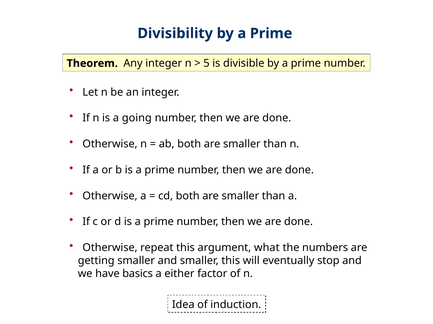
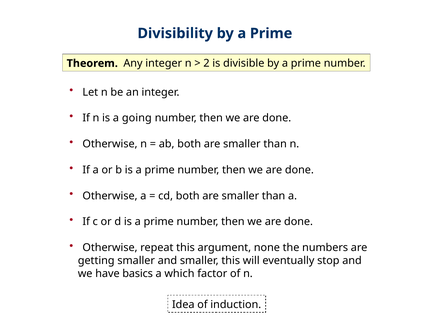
5: 5 -> 2 (206, 63)
what: what -> none (267, 248)
either: either -> which (179, 274)
